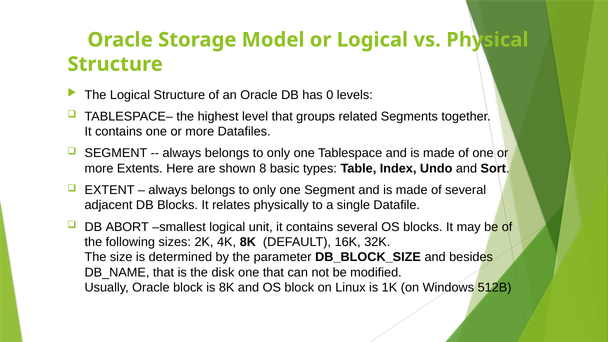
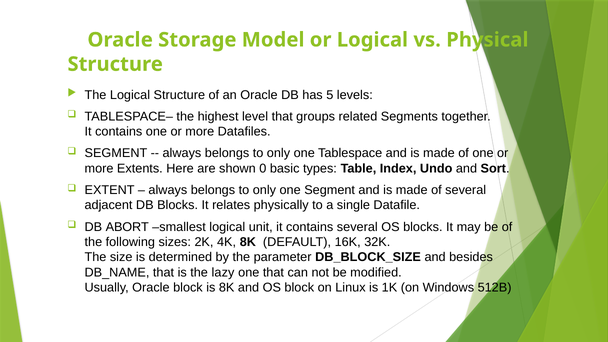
0: 0 -> 5 (330, 95)
8: 8 -> 0 (263, 169)
disk: disk -> lazy (223, 273)
